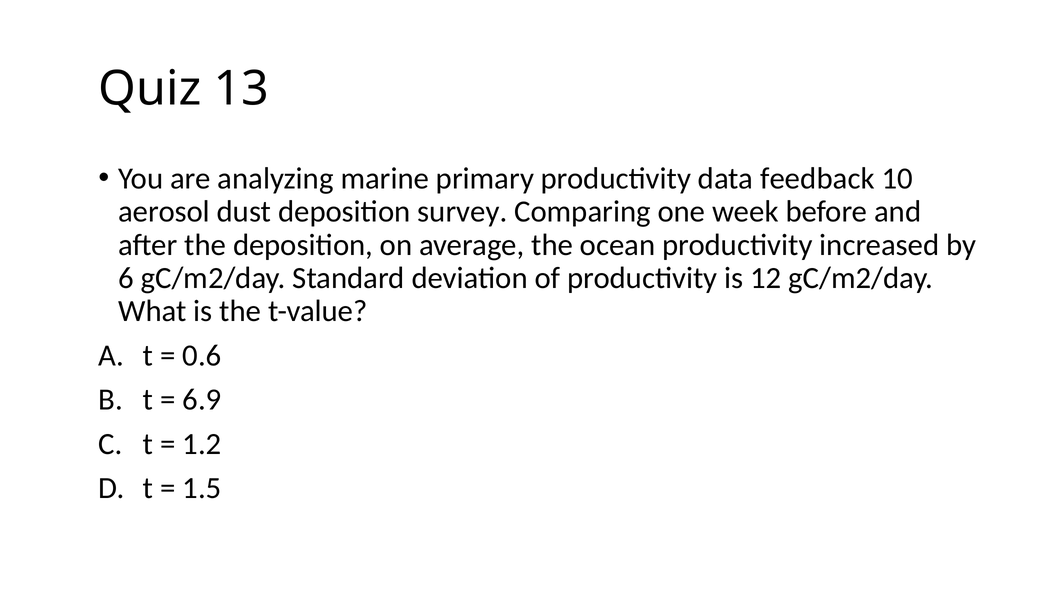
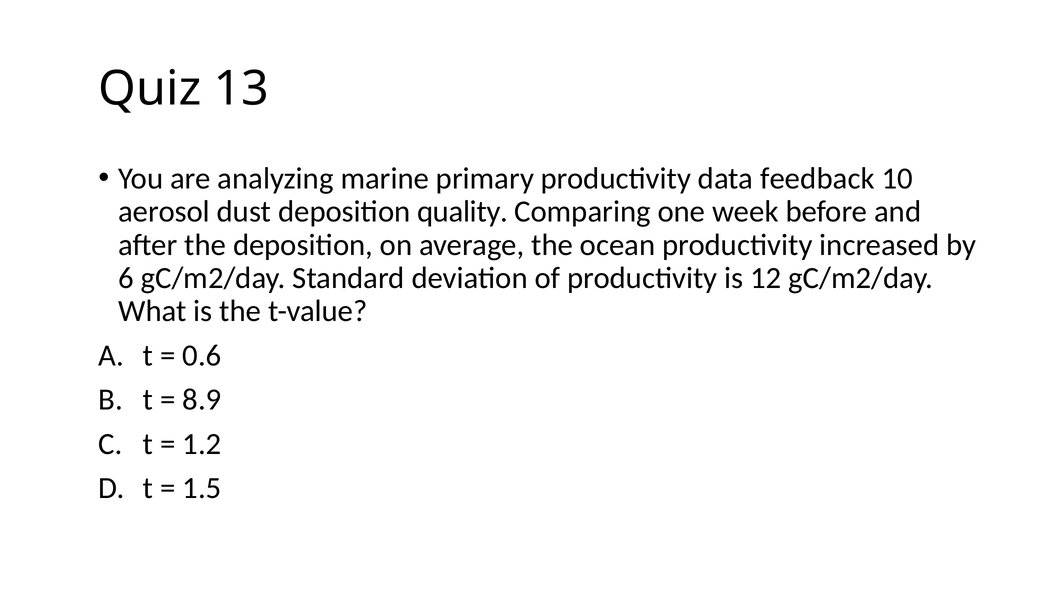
survey: survey -> quality (463, 212)
6.9: 6.9 -> 8.9 (202, 400)
